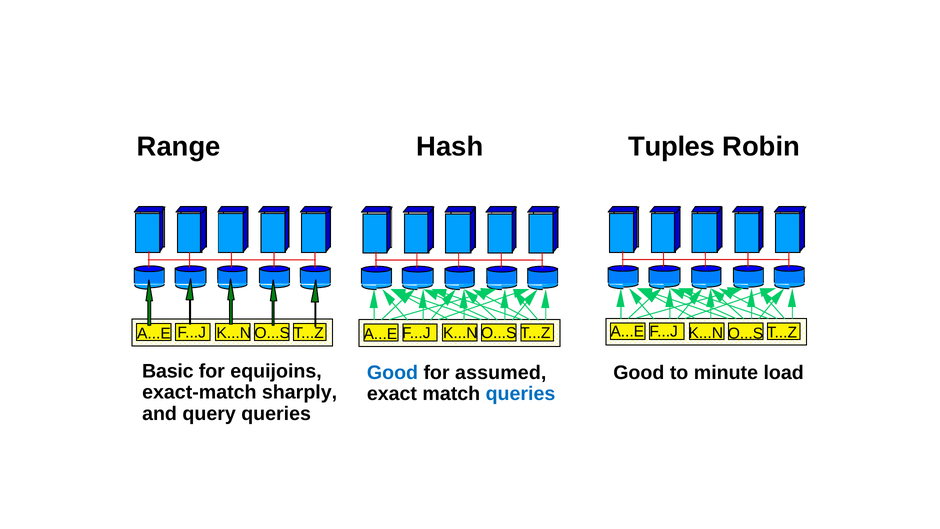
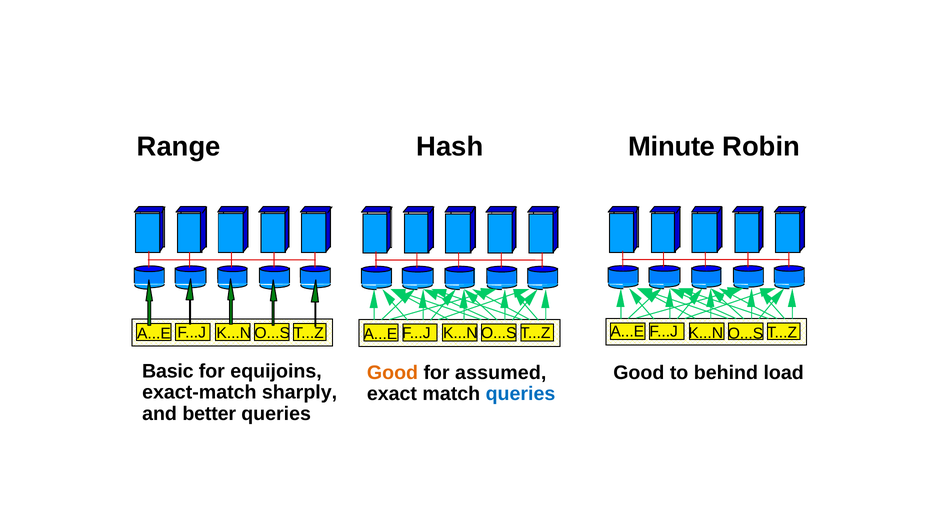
Tuples: Tuples -> Minute (672, 146)
Good colour: blue -> orange (392, 372)
minute: minute -> behind (726, 372)
query: query -> better (209, 413)
